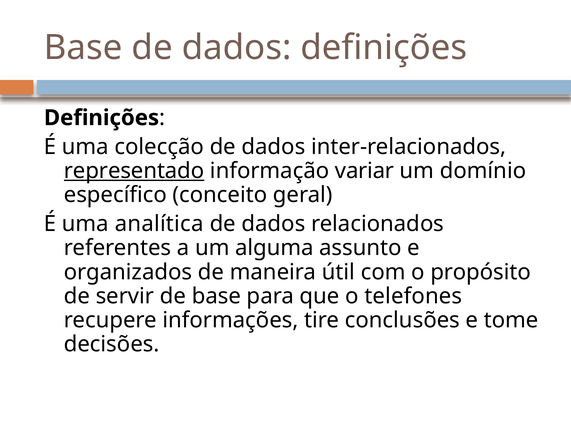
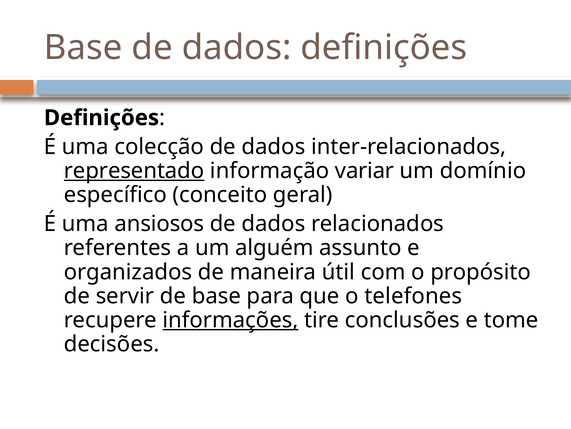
analítica: analítica -> ansiosos (159, 224)
alguma: alguma -> alguém (274, 248)
informações underline: none -> present (230, 319)
